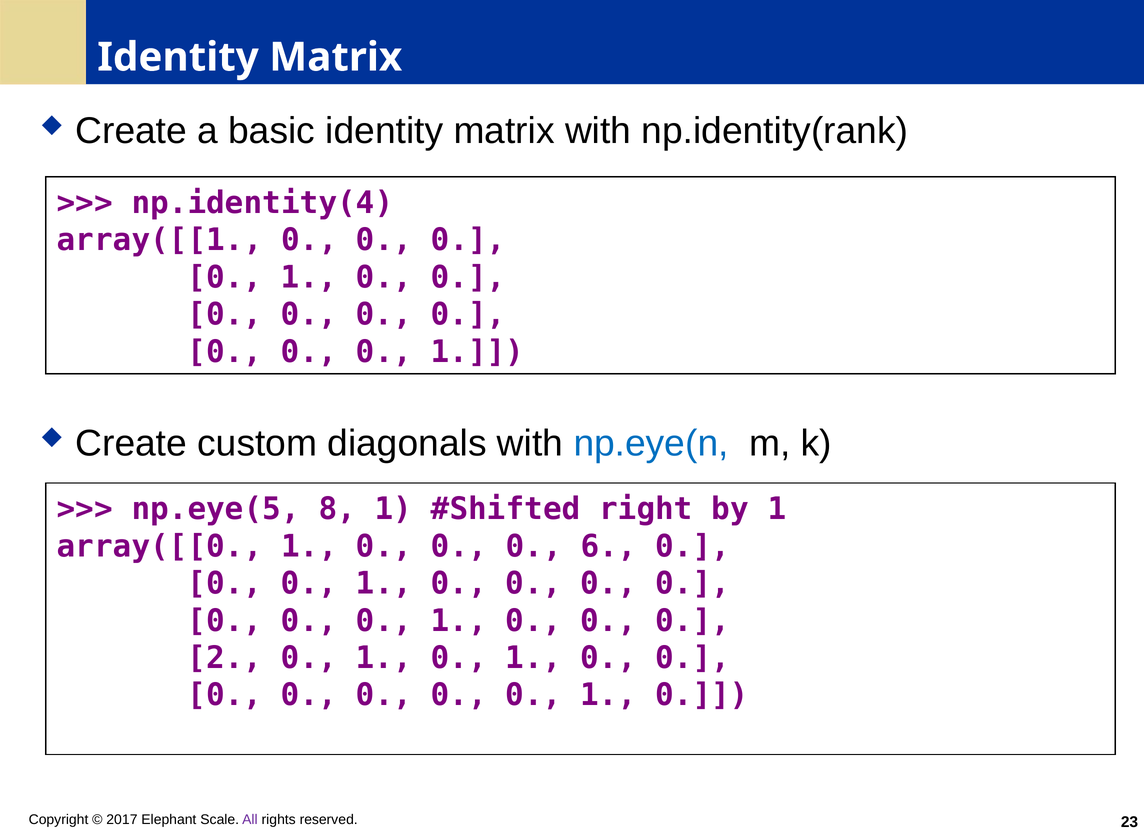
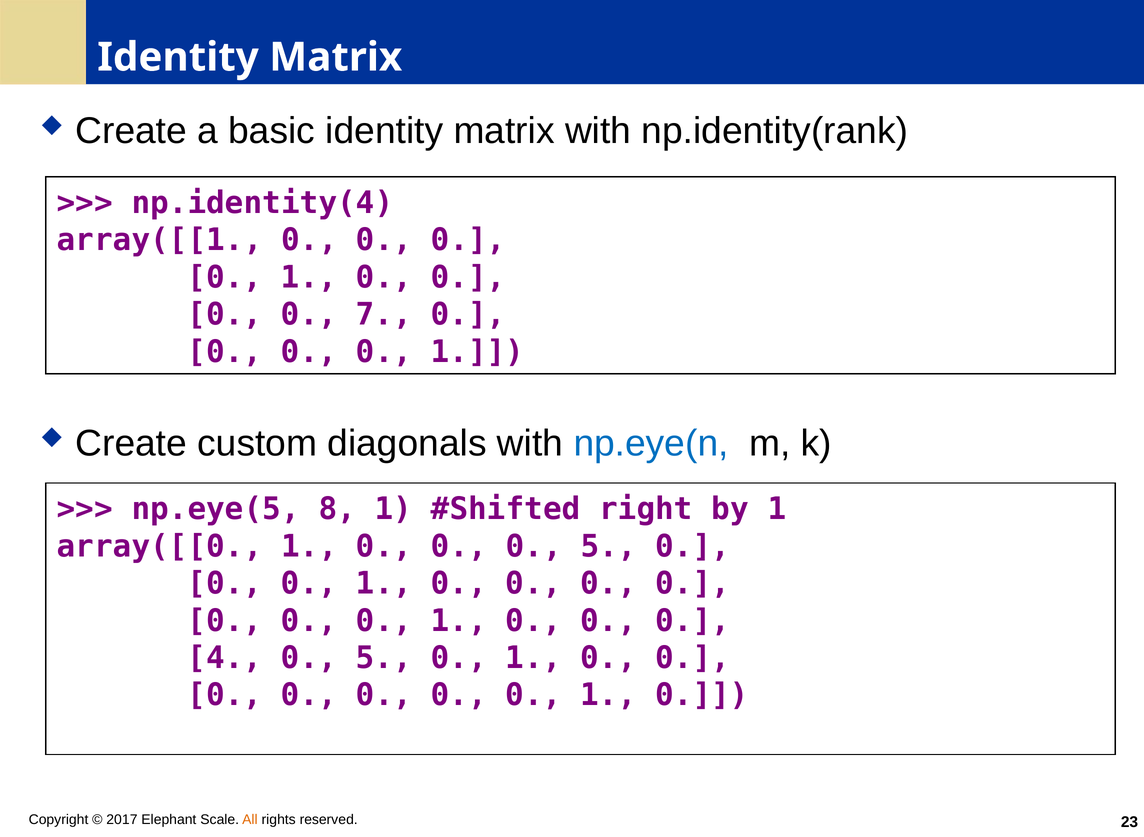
0: 0 -> 7 (384, 315)
0 0 6: 6 -> 5 (609, 546)
2: 2 -> 4 (225, 658)
1: 1 -> 5 (384, 658)
All colour: purple -> orange (250, 820)
